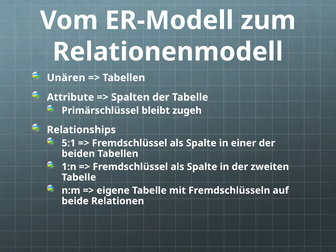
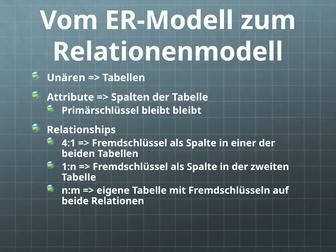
bleibt zugeh: zugeh -> bleibt (187, 111)
5:1: 5:1 -> 4:1 (69, 143)
